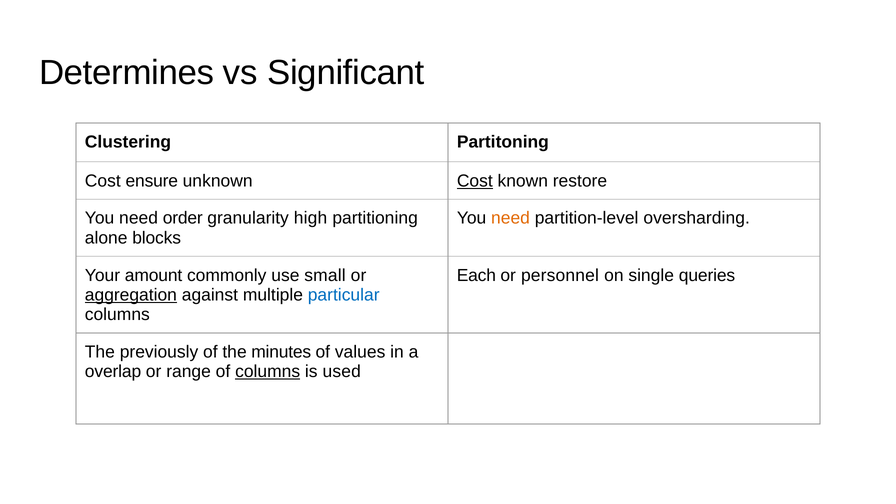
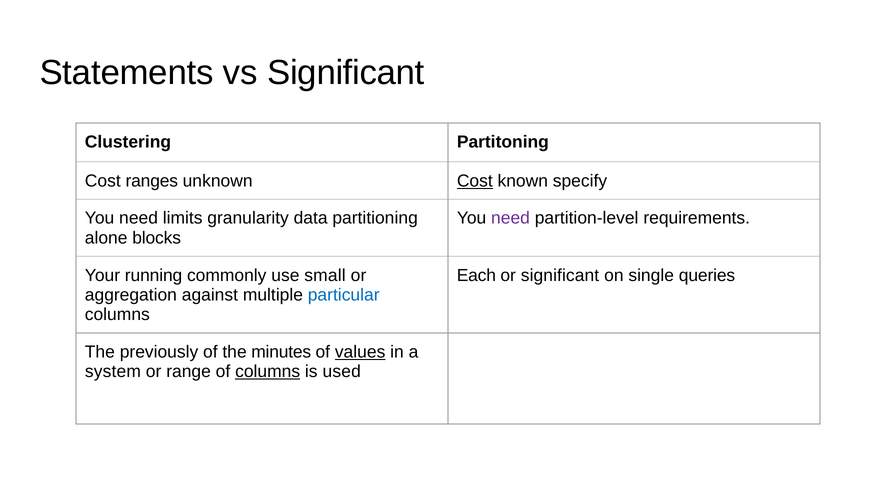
Determines: Determines -> Statements (127, 73)
ensure: ensure -> ranges (152, 181)
restore: restore -> specify (580, 181)
order: order -> limits (183, 218)
high: high -> data (311, 218)
need colour: orange -> purple (510, 218)
oversharding: oversharding -> requirements (697, 218)
amount: amount -> running (154, 275)
or personnel: personnel -> significant (560, 275)
aggregation underline: present -> none (131, 295)
values underline: none -> present (360, 352)
overlap: overlap -> system (113, 371)
